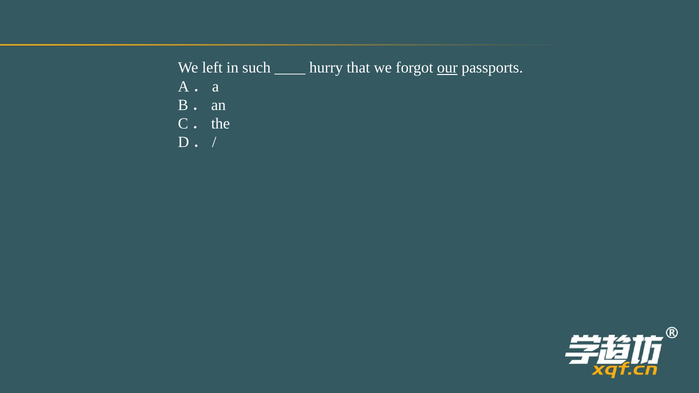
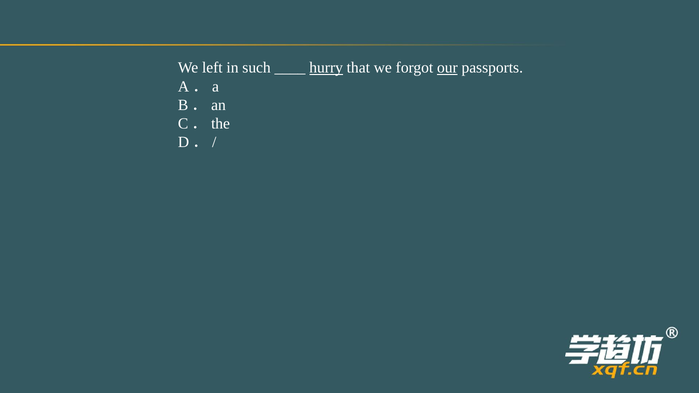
hurry underline: none -> present (326, 68)
